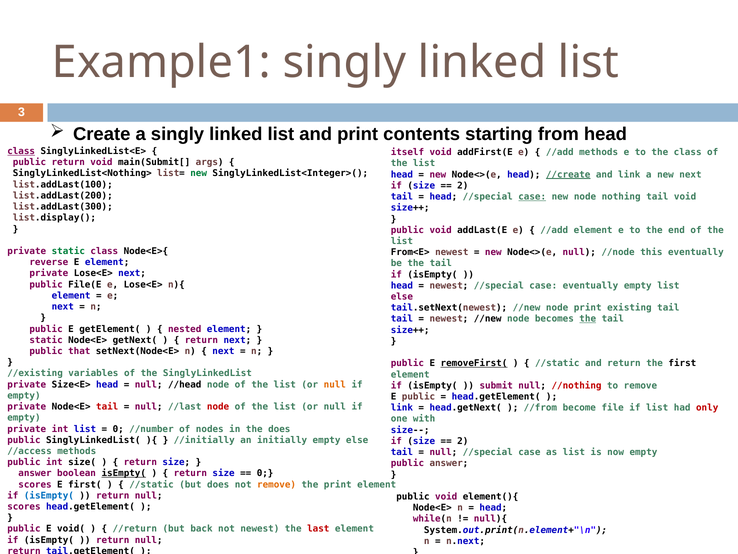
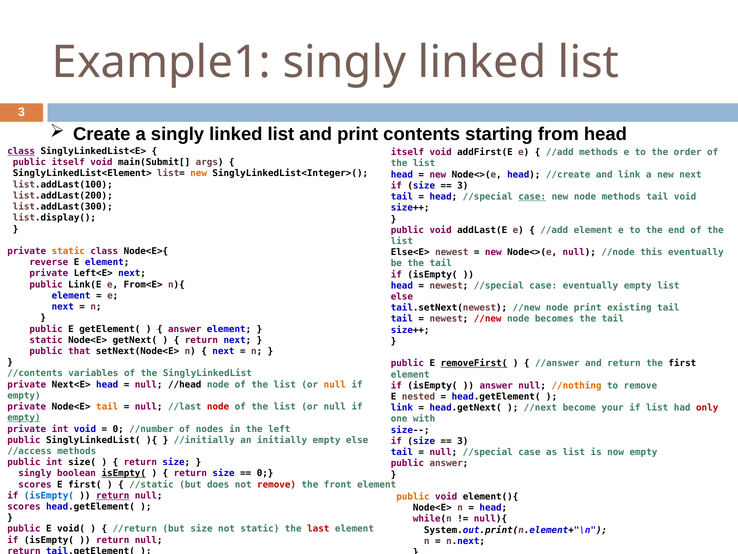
the class: class -> order (688, 152)
public return: return -> itself (68, 162)
SinglyLinkedList<Nothing>: SinglyLinkedList<Nothing> -> SinglyLinkedList<Element> (82, 173)
new colour: green -> orange (199, 173)
//create underline: present -> none (568, 174)
2: 2 -> 3 (463, 185)
node nothing: nothing -> methods (621, 197)
static colour: green -> orange (68, 251)
From<E>: From<E> -> Else<E> (410, 252)
private Lose<E>: Lose<E> -> Left<E> (93, 273)
File(E: File(E -> Link(E (85, 284)
e Lose<E>: Lose<E> -> From<E> (143, 284)
//new colour: black -> red (488, 319)
the underline: present -> none (588, 319)
nested: nested -> answer (185, 329)
//static: //static -> //answer (557, 363)
//existing: //existing -> //contents (35, 373)
Size<E>: Size<E> -> Next<E> (71, 384)
submit: submit -> answer (496, 385)
//nothing colour: red -> orange (577, 385)
E public: public -> nested (418, 396)
tail colour: red -> orange (107, 406)
//from: //from -> //next (540, 407)
file: file -> your (613, 407)
empty underline: none -> present (24, 417)
int list: list -> void (85, 429)
the does: does -> left (279, 429)
2: 2 -> 3 (463, 441)
answer: answer -> singly (35, 473)
remove colour: orange -> red (277, 484)
the print: print -> front (338, 484)
return underline: none -> present (113, 495)
public colour: black -> orange (413, 496)
but back: back -> size (201, 528)
not newest: newest -> static (260, 528)
